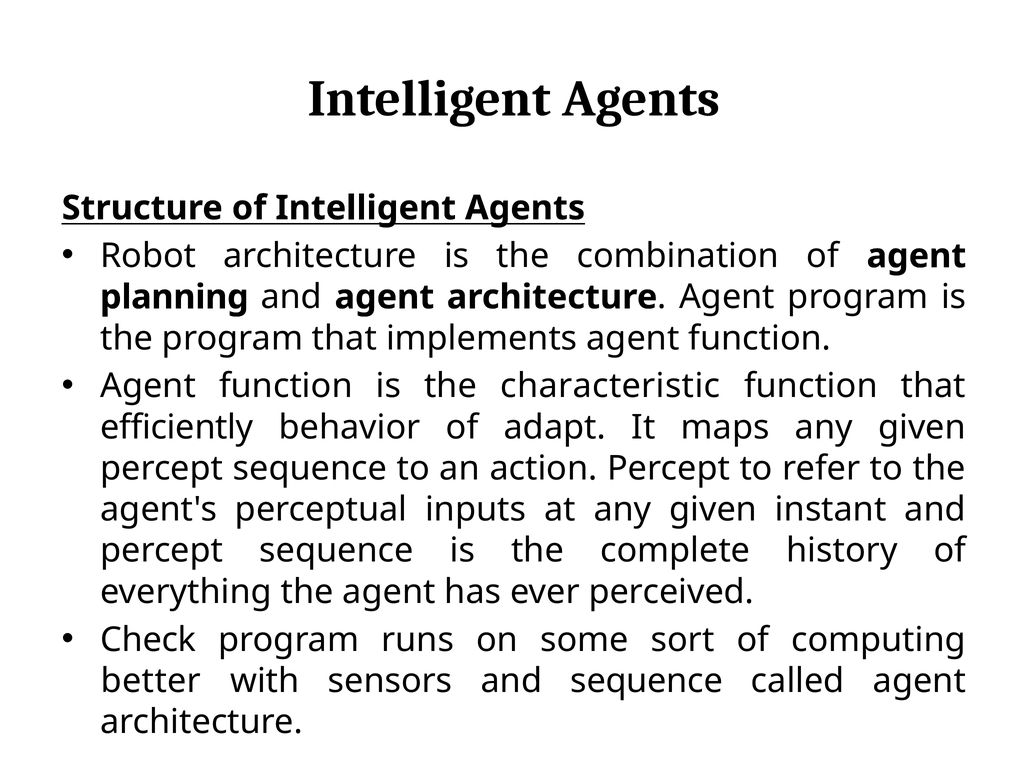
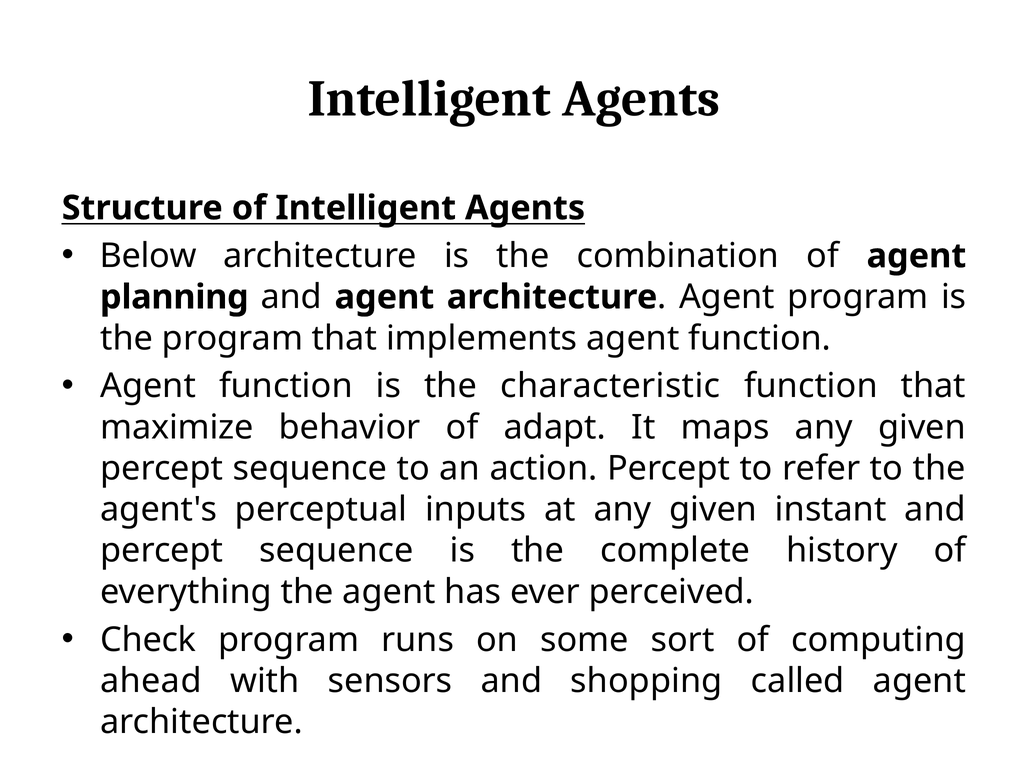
Robot: Robot -> Below (148, 256)
efficiently: efficiently -> maximize (177, 427)
better: better -> ahead (151, 681)
and sequence: sequence -> shopping (646, 681)
